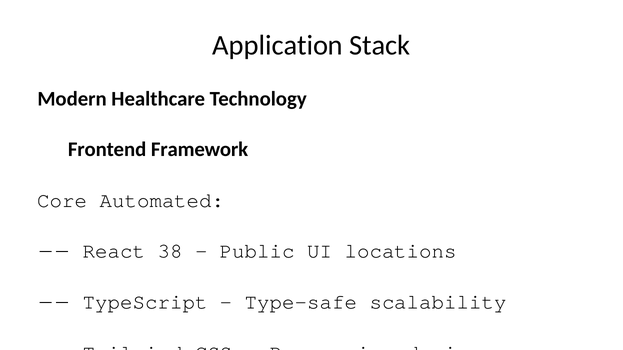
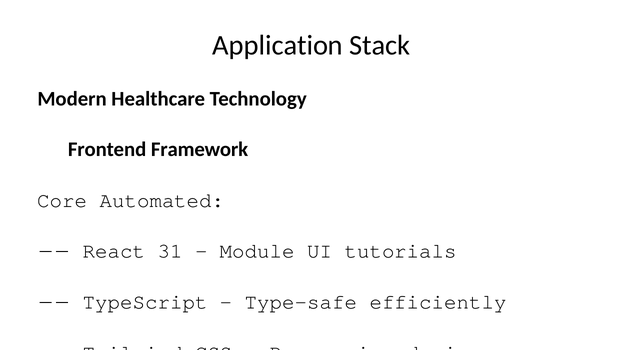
38: 38 -> 31 (170, 251)
Public: Public -> Module (257, 251)
locations: locations -> tutorials (401, 251)
scalability: scalability -> efficiently (438, 302)
